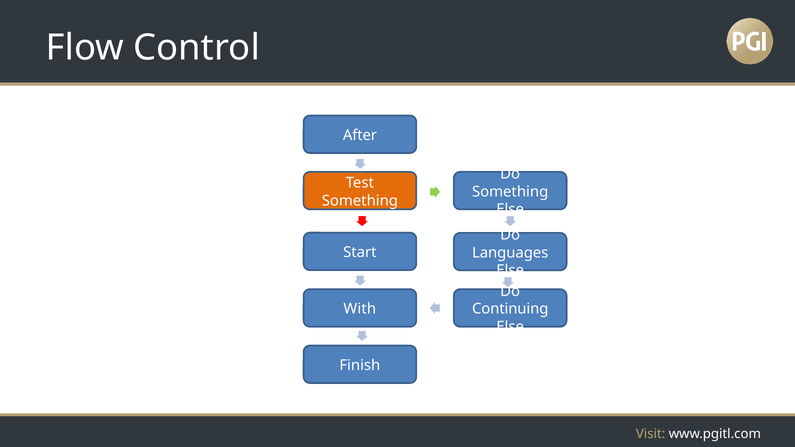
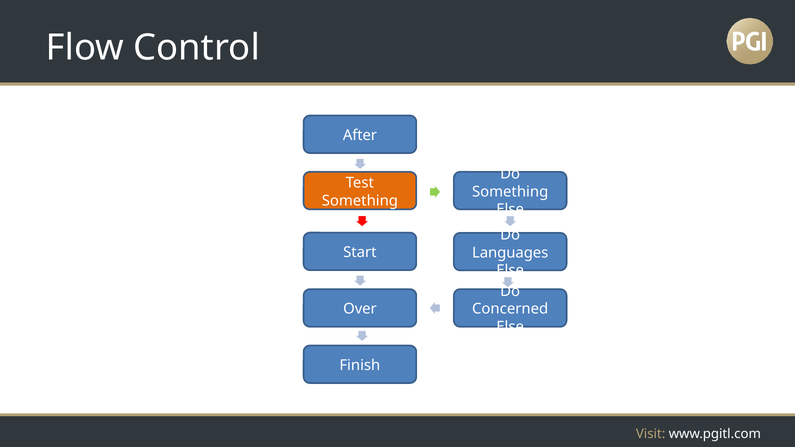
With: With -> Over (360, 309)
Continuing: Continuing -> Concerned (510, 309)
